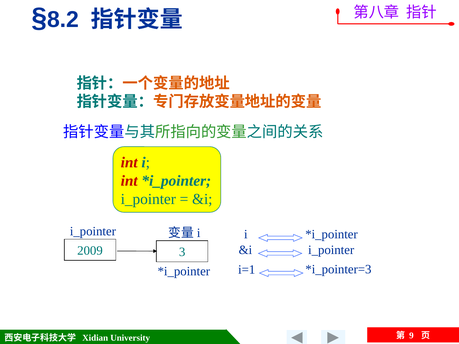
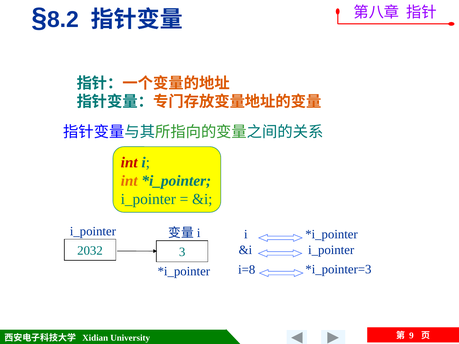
int colour: red -> orange (129, 181)
2009: 2009 -> 2032 (90, 251)
i=1: i=1 -> i=8 (247, 270)
